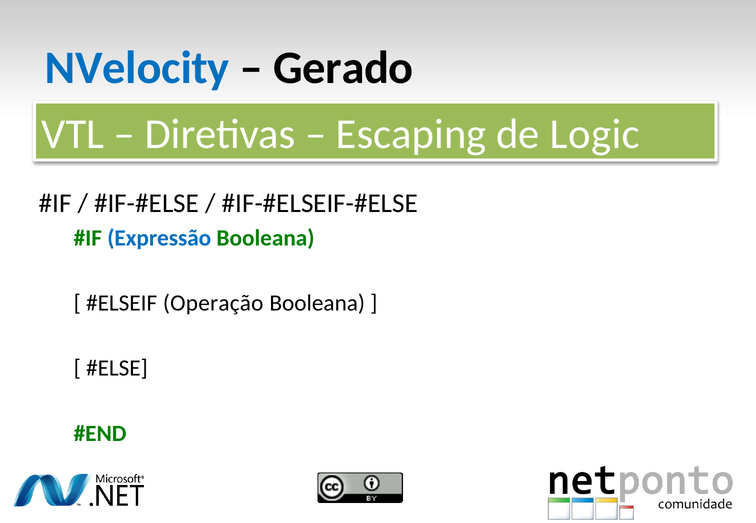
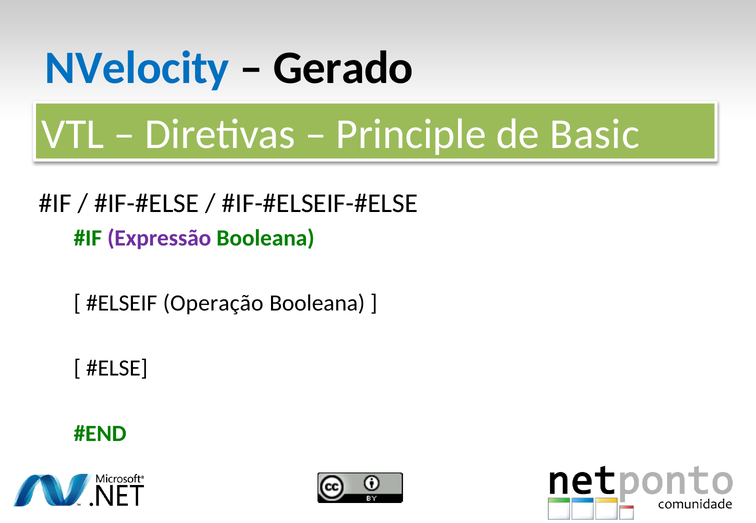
Escaping: Escaping -> Principle (411, 134)
Logic: Logic -> Basic (595, 134)
Expressão colour: blue -> purple (159, 238)
